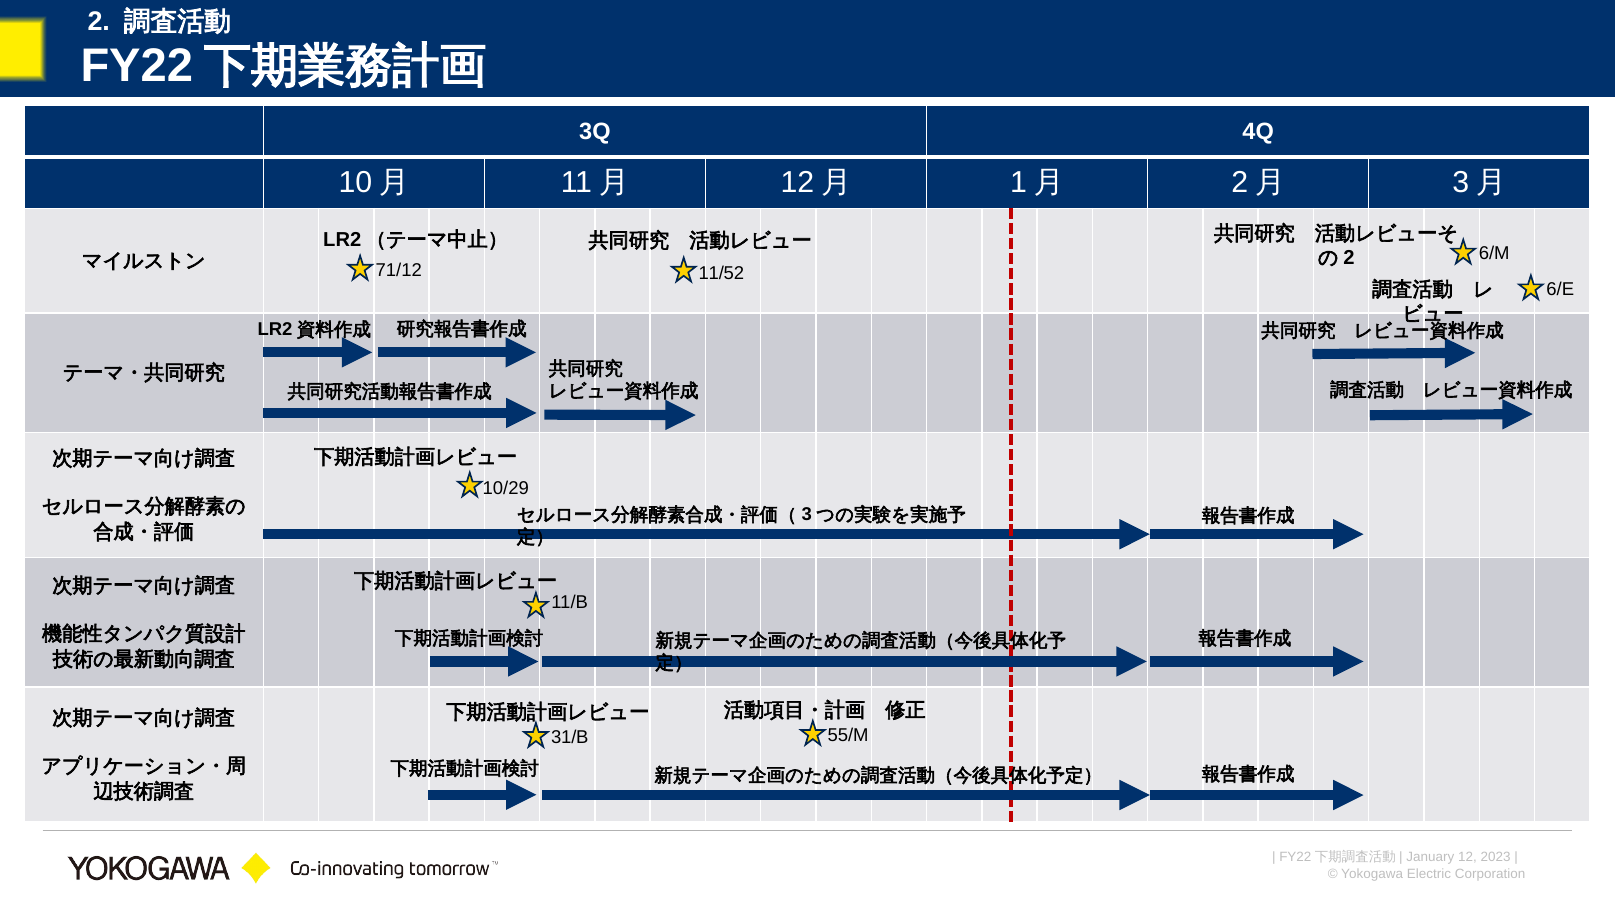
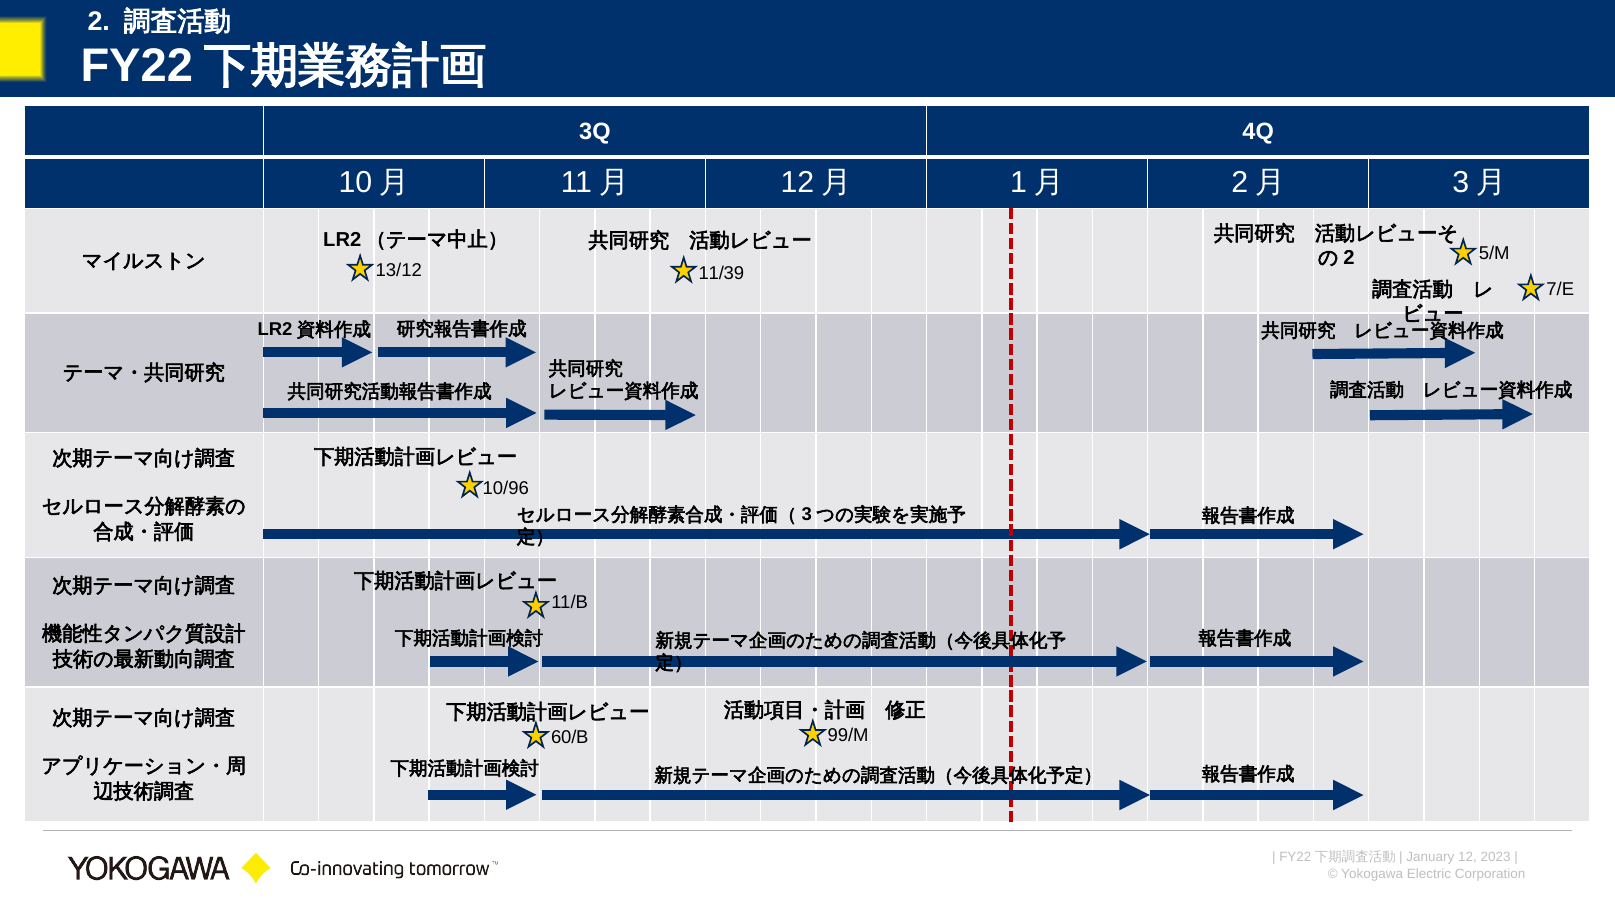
6/M: 6/M -> 5/M (1494, 253)
71/12: 71/12 -> 13/12 (399, 271)
11/52: 11/52 -> 11/39 (721, 273)
6/E: 6/E -> 7/E (1560, 289)
10/29: 10/29 -> 10/96 (506, 488)
55/M: 55/M -> 99/M (848, 735)
31/B: 31/B -> 60/B (570, 737)
